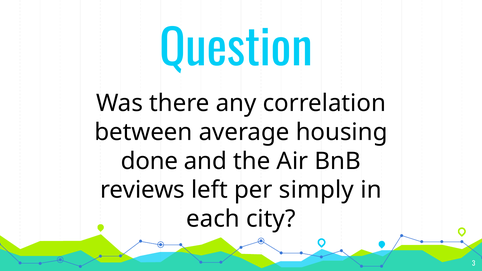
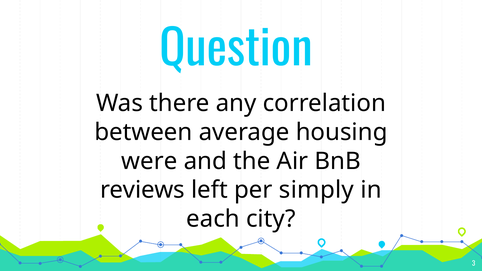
done: done -> were (149, 161)
